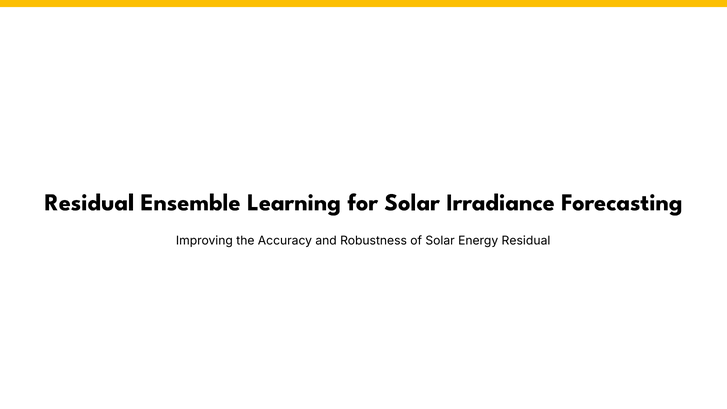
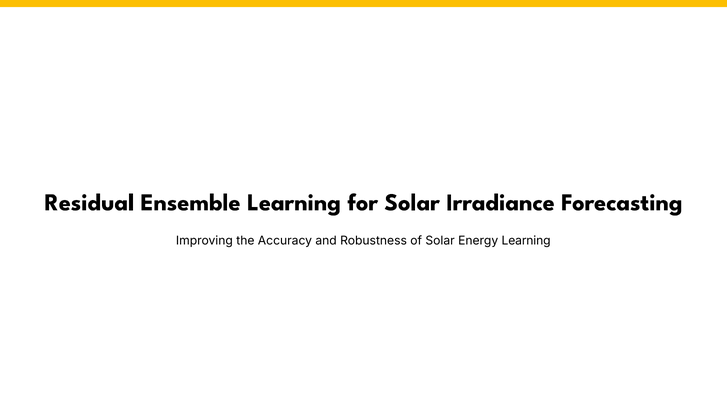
Energy Residual: Residual -> Learning (526, 241)
